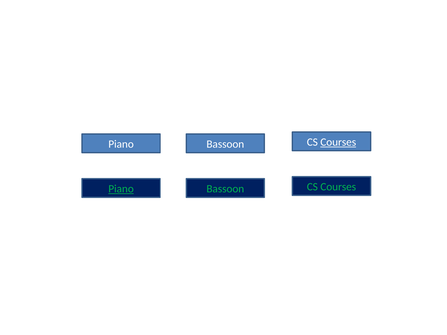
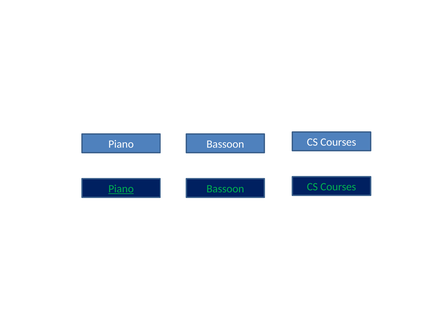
Courses underline: present -> none (338, 142)
